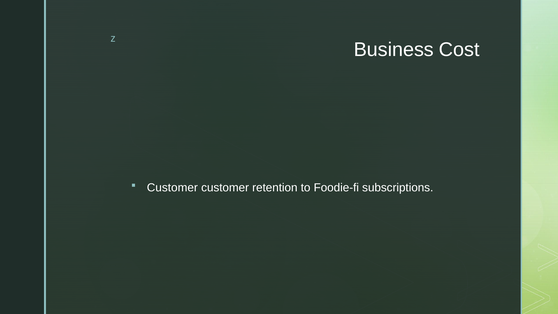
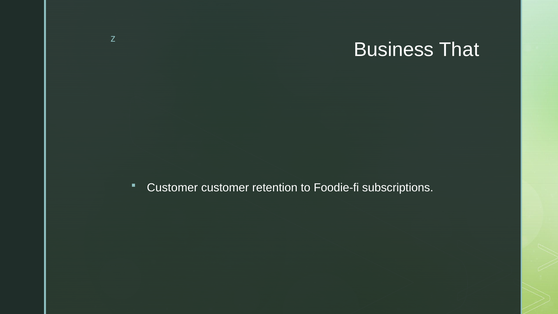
Cost: Cost -> That (459, 50)
